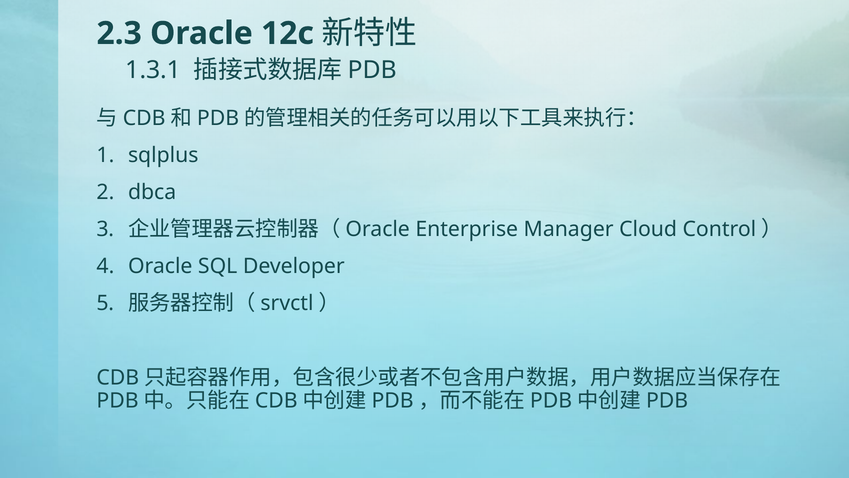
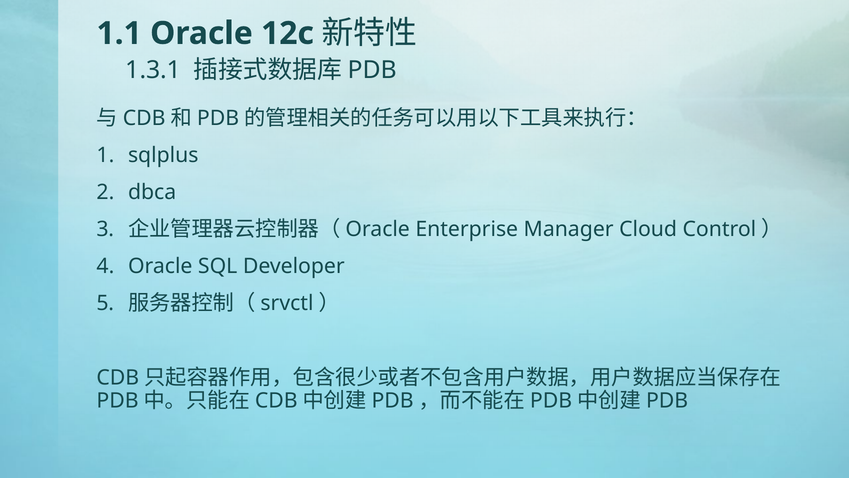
2.3: 2.3 -> 1.1 (119, 33)
